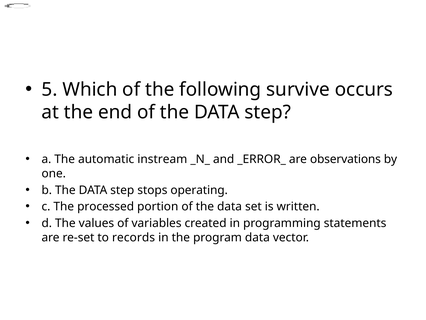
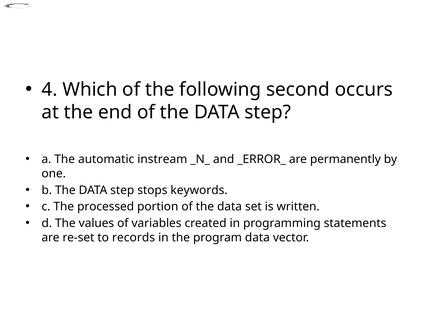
5: 5 -> 4 (49, 89)
survive: survive -> second (298, 89)
observations: observations -> permanently (345, 159)
operating: operating -> keywords (199, 190)
